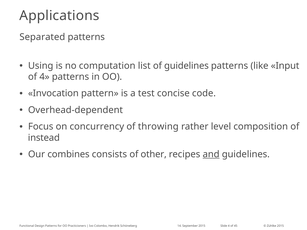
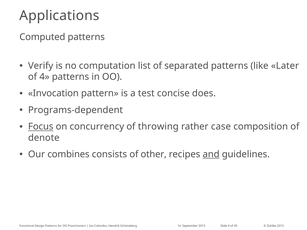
Separated: Separated -> Computed (42, 37)
Using: Using -> Verify (41, 66)
of guidelines: guidelines -> separated (186, 66)
Input: Input -> Later (285, 66)
code: code -> does (204, 93)
Overhead-dependent: Overhead-dependent -> Programs-dependent (75, 110)
Focus underline: none -> present (41, 127)
level: level -> case (221, 127)
instead: instead -> denote (44, 138)
